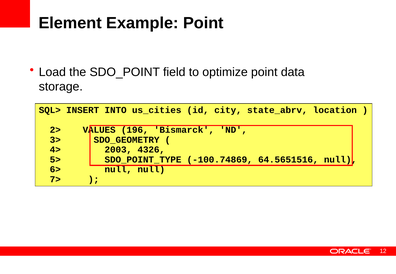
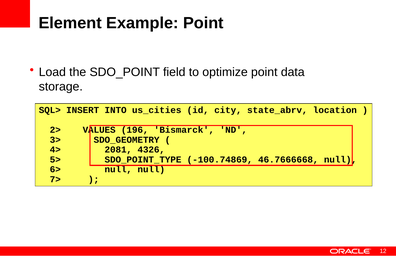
2003: 2003 -> 2081 (118, 150)
64.5651516: 64.5651516 -> 46.7666668 (288, 160)
